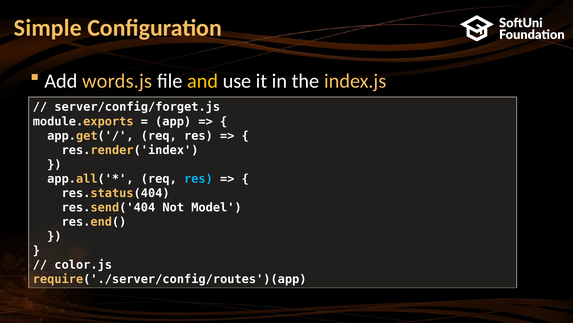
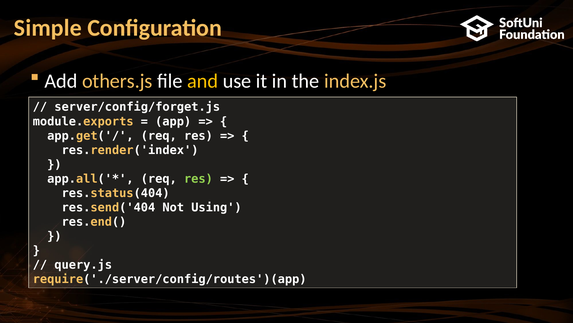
words.js: words.js -> others.js (117, 81)
res colour: light blue -> light green (198, 179)
Model: Model -> Using (216, 207)
color.js: color.js -> query.js (83, 265)
